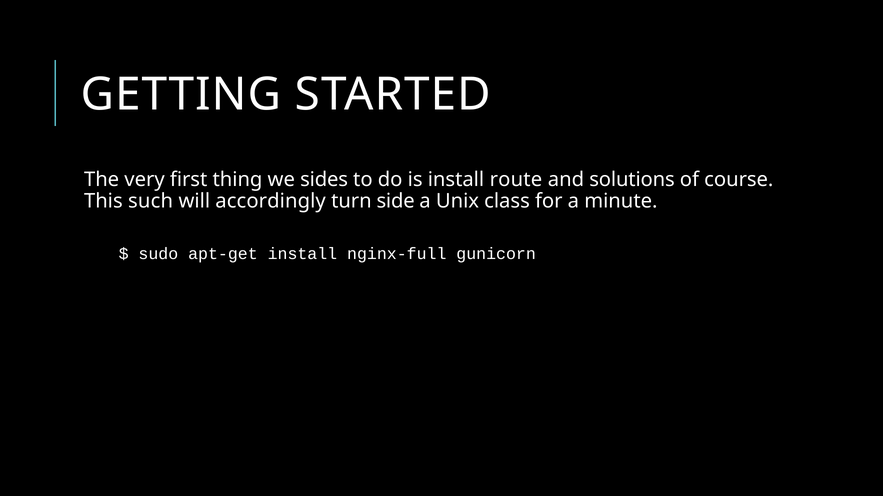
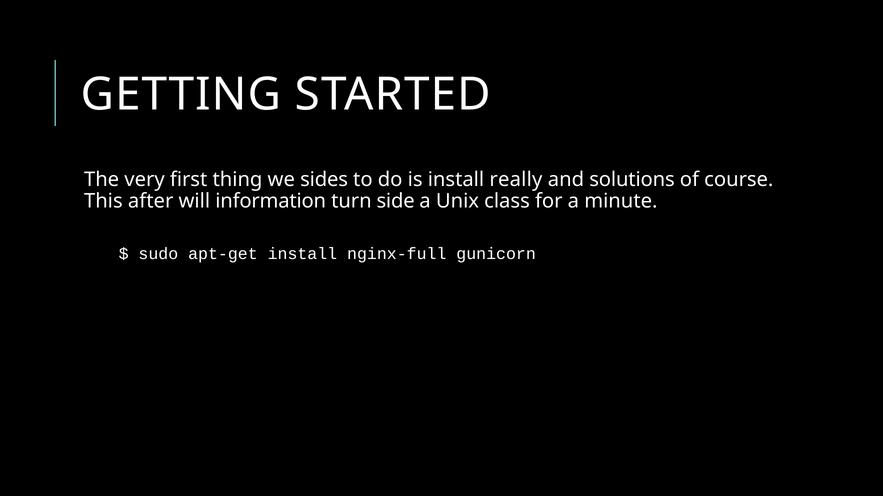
route: route -> really (516, 180)
such: such -> after (151, 202)
accordingly: accordingly -> information (271, 202)
